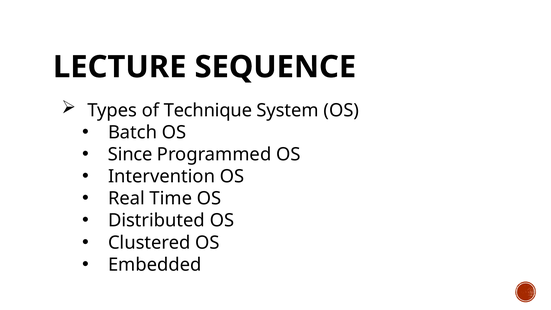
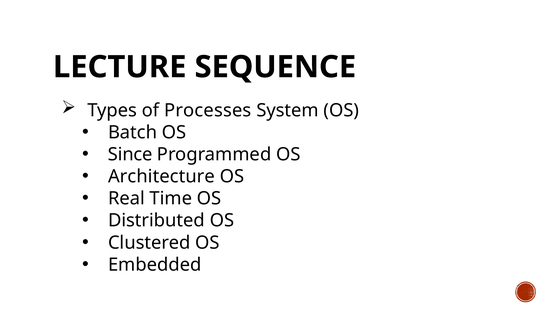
Technique: Technique -> Processes (208, 110)
Intervention: Intervention -> Architecture (162, 176)
